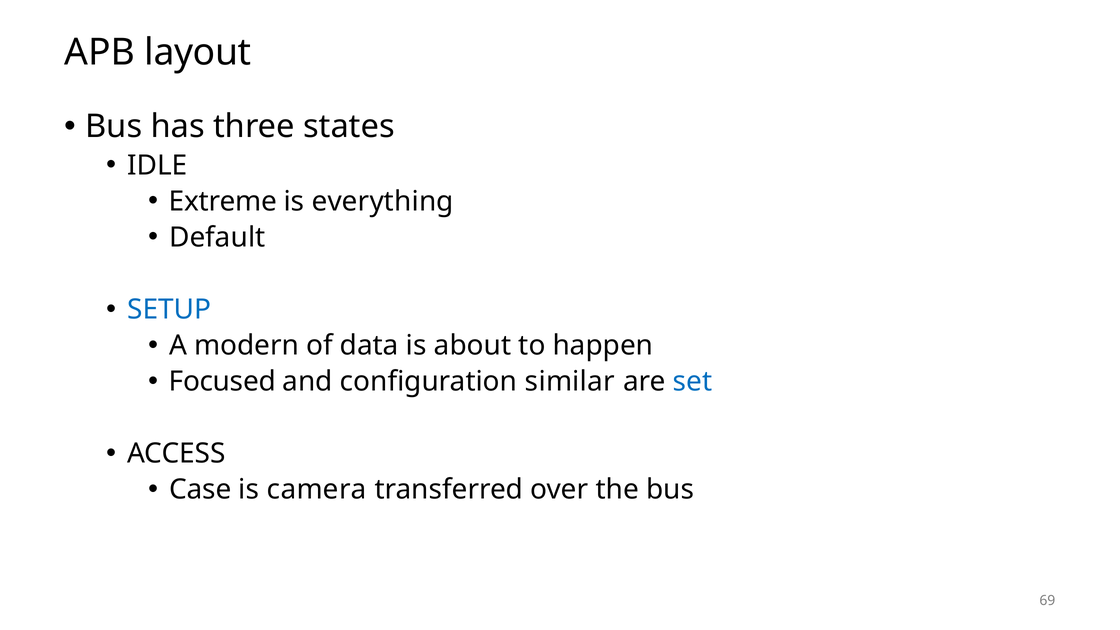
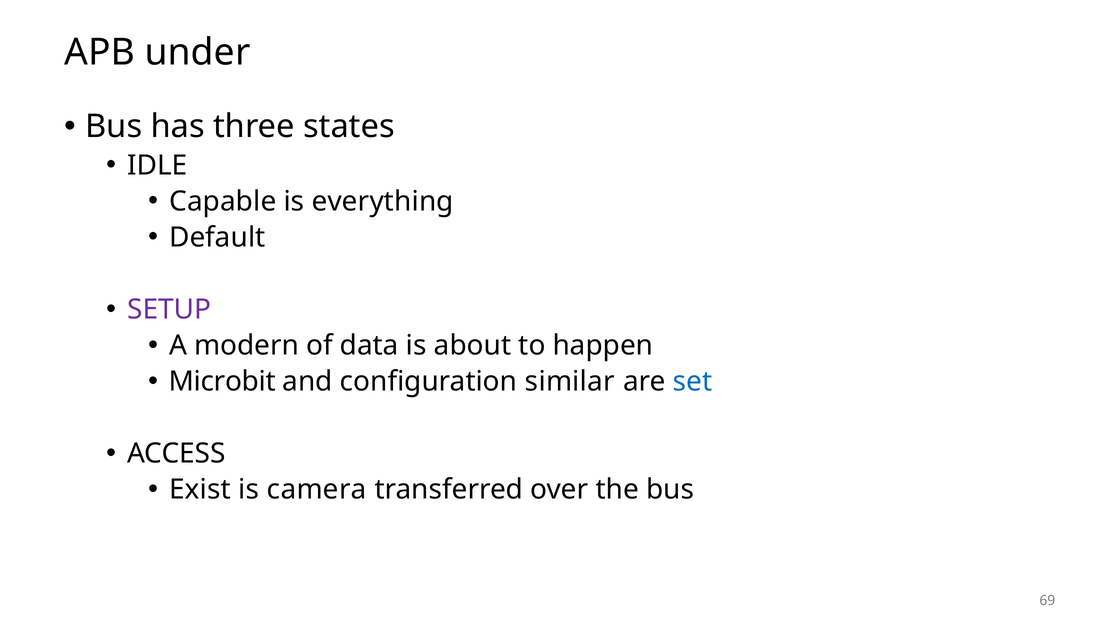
layout: layout -> under (198, 52)
Extreme: Extreme -> Capable (223, 201)
SETUP colour: blue -> purple (169, 309)
Focused: Focused -> Microbit (222, 382)
Case: Case -> Exist (200, 490)
